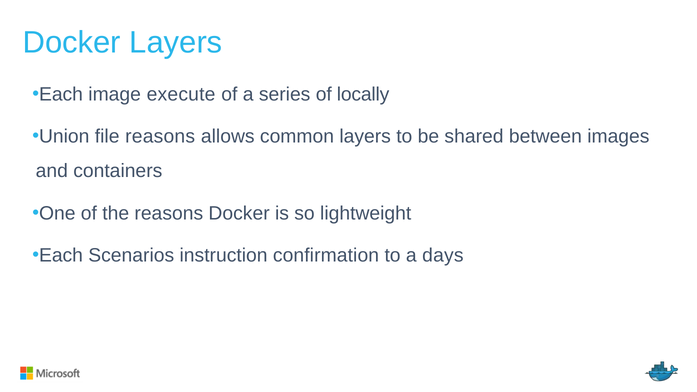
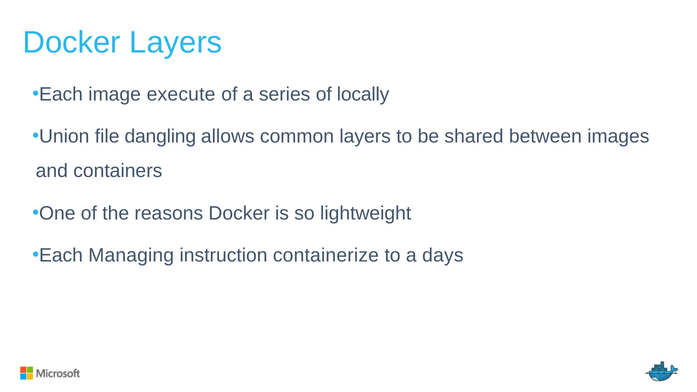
file reasons: reasons -> dangling (160, 136)
Scenarios: Scenarios -> Managing (131, 255)
confirmation: confirmation -> containerize (326, 255)
